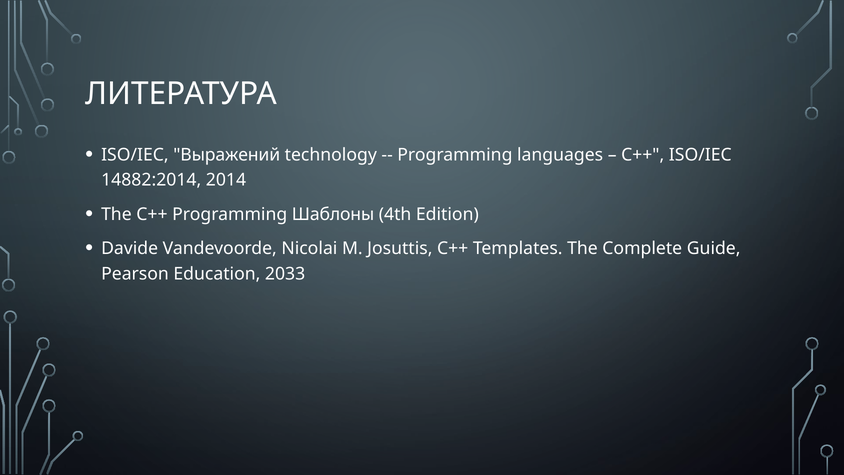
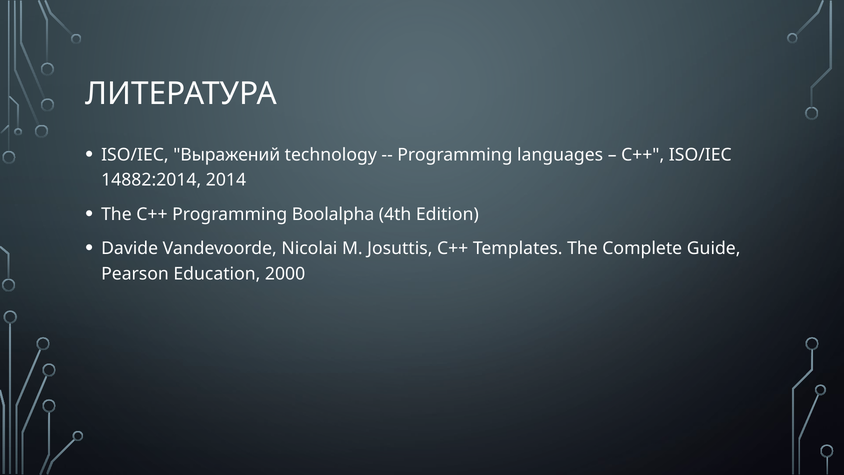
Шаблоны: Шаблоны -> Boolalpha (333, 214)
2033: 2033 -> 2000 (285, 274)
